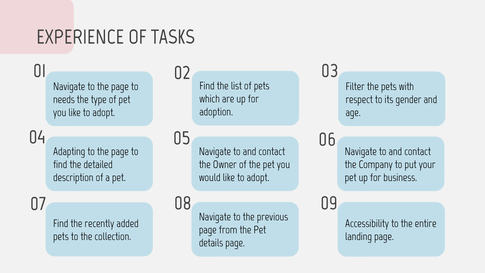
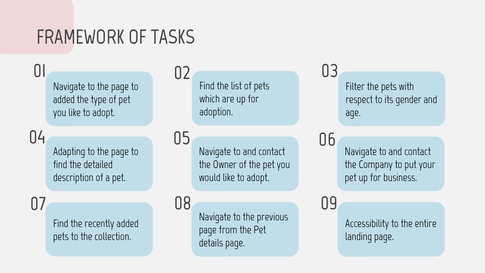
EXPERIENCE: EXPERIENCE -> FRAMEWORK (80, 37)
needs: needs -> added (64, 99)
